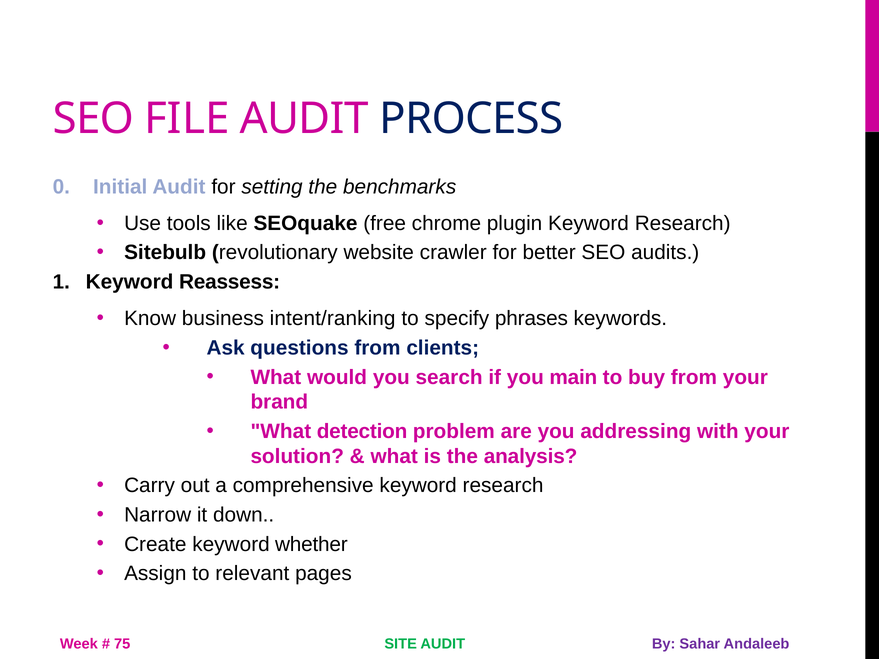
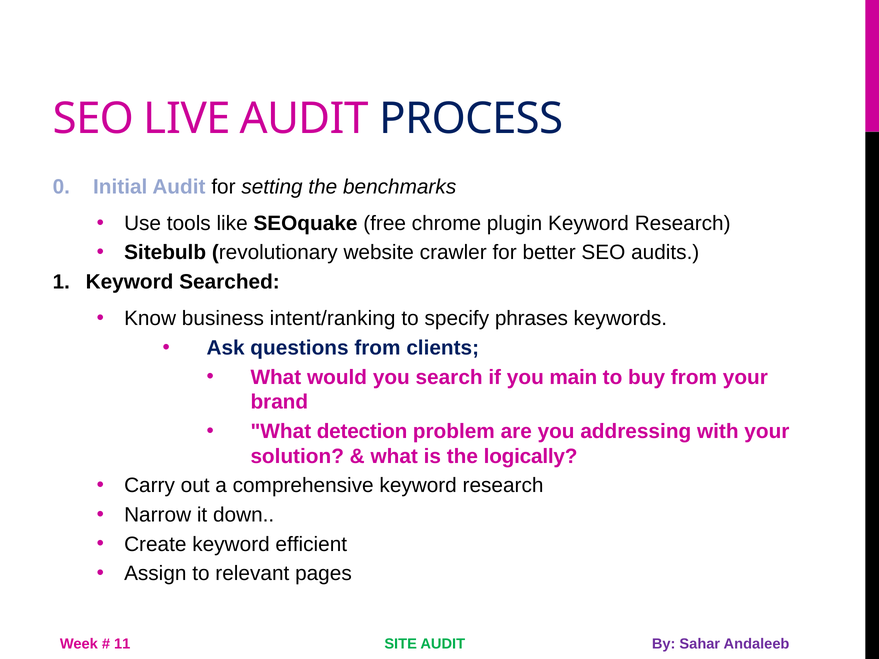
FILE: FILE -> LIVE (187, 119)
Reassess: Reassess -> Searched (229, 282)
analysis: analysis -> logically (531, 456)
whether: whether -> efficient (311, 544)
75: 75 -> 11 (122, 644)
